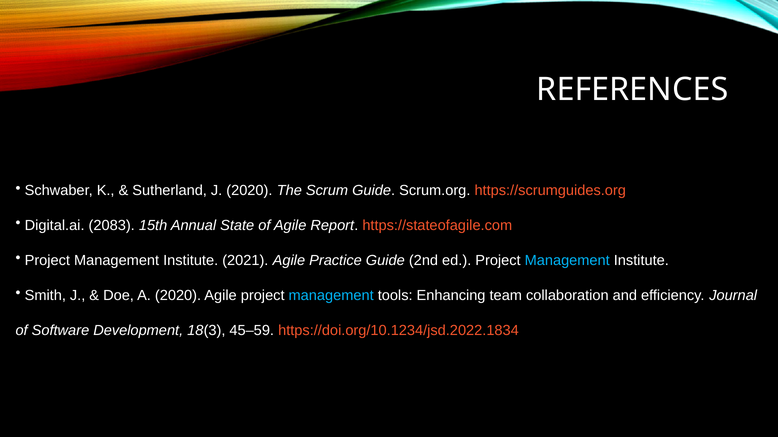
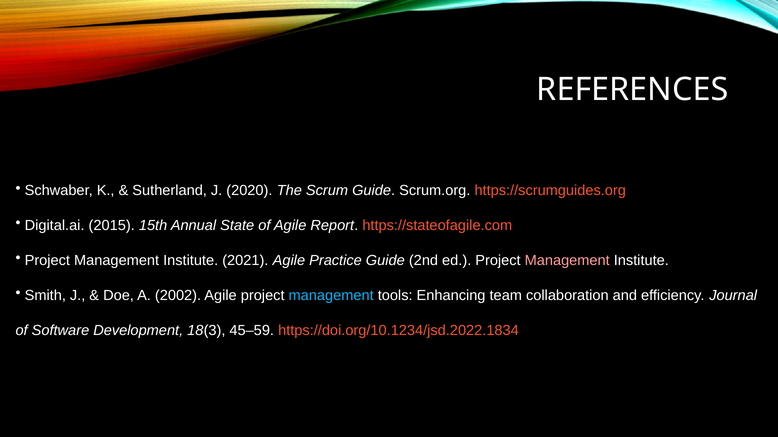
2083: 2083 -> 2015 (112, 226)
Management colour: light blue -> pink (567, 261)
A 2020: 2020 -> 2002 (178, 296)
